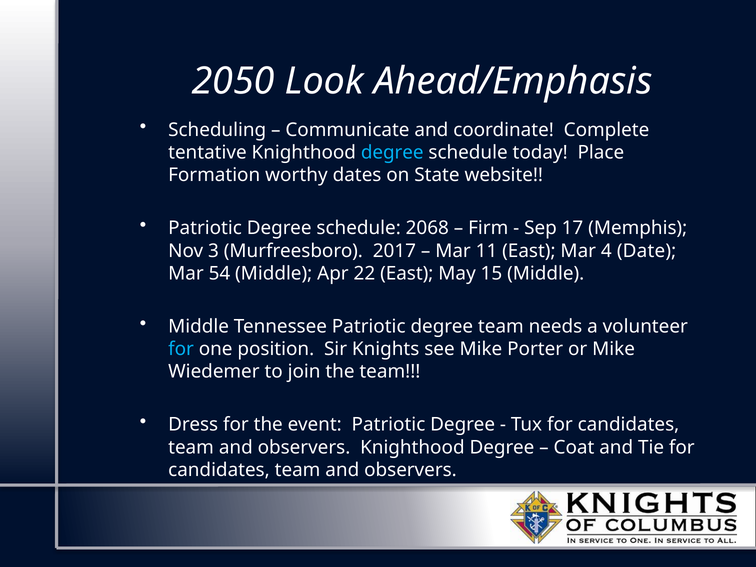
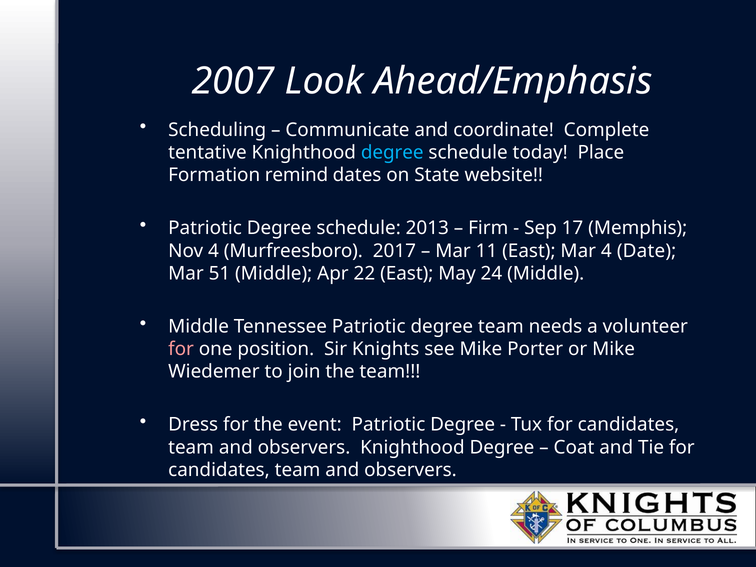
2050: 2050 -> 2007 (233, 81)
worthy: worthy -> remind (297, 175)
2068: 2068 -> 2013 (427, 228)
Nov 3: 3 -> 4 (213, 251)
54: 54 -> 51 (219, 273)
15: 15 -> 24 (491, 273)
for colour: light blue -> pink (181, 349)
